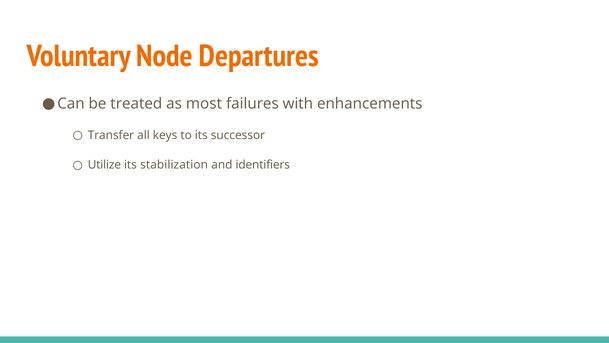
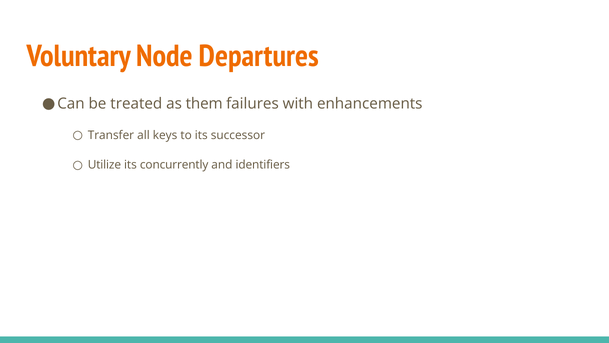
most: most -> them (204, 103)
stabilization: stabilization -> concurrently (174, 165)
